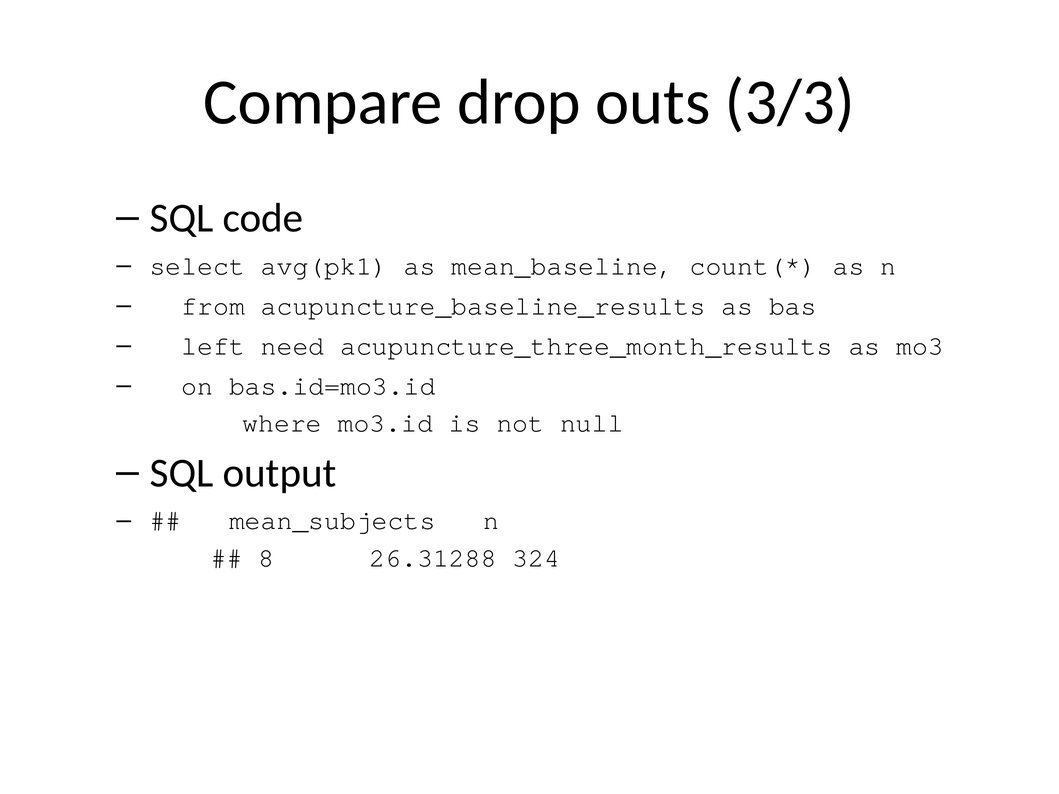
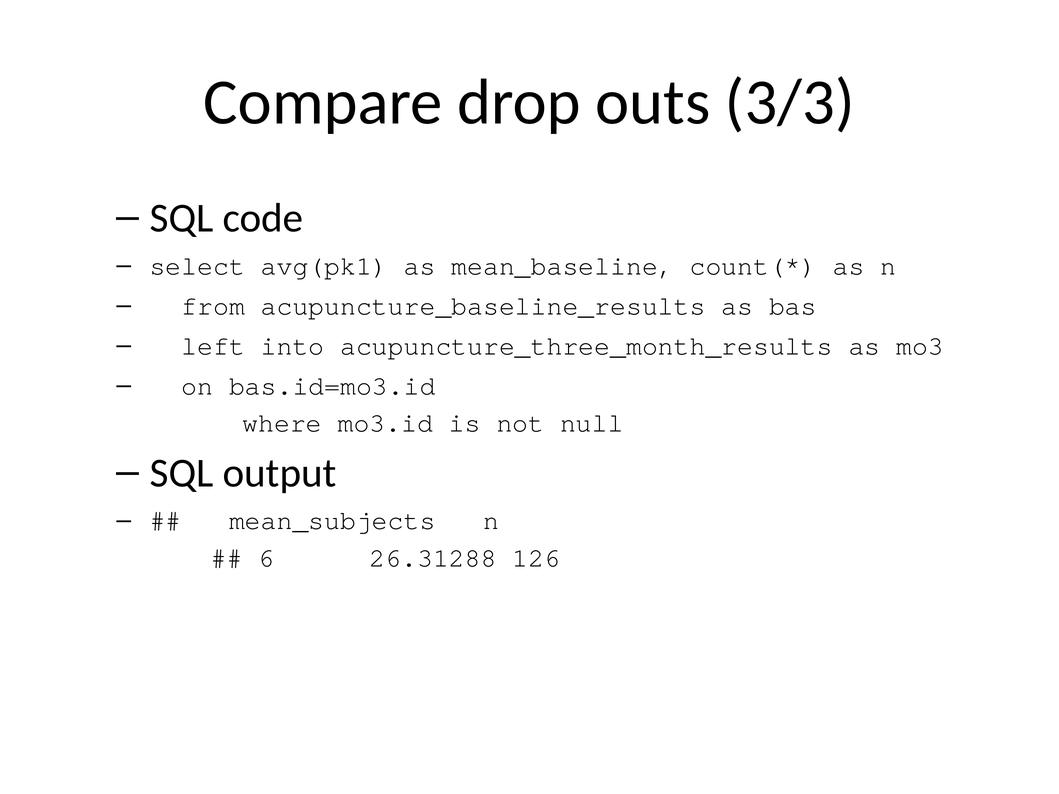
need: need -> into (293, 346)
8: 8 -> 6 (266, 558)
324: 324 -> 126 (536, 558)
